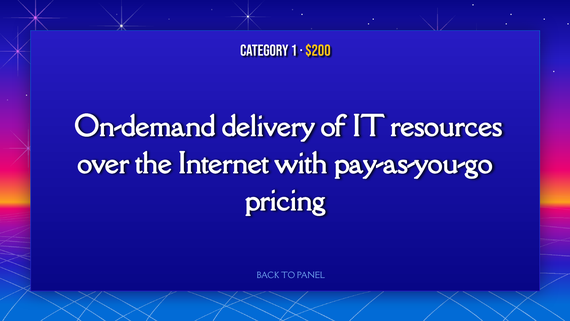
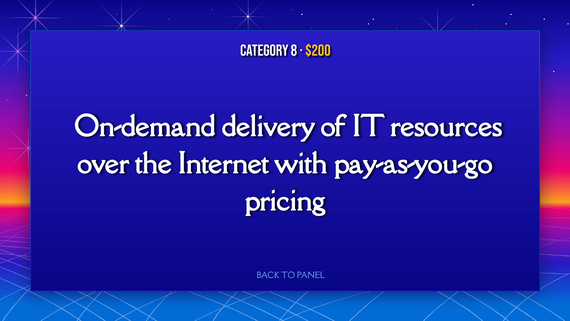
1: 1 -> 8 (294, 51)
